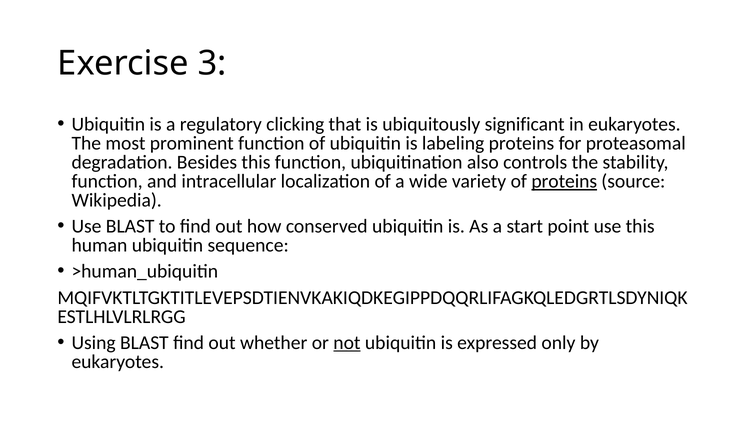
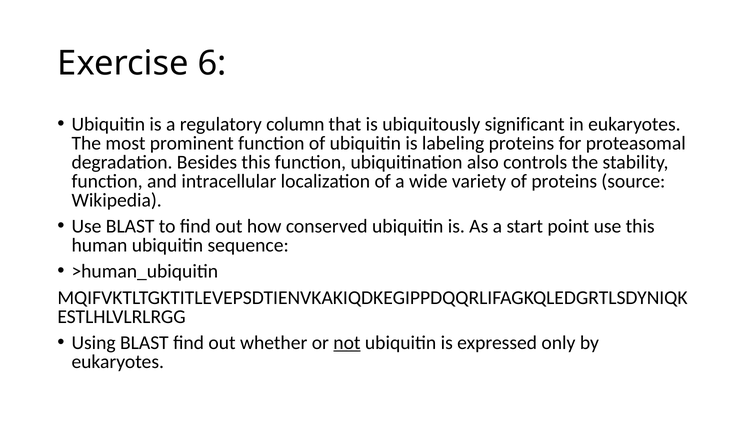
3: 3 -> 6 (212, 63)
clicking: clicking -> column (295, 124)
proteins underline: present -> none (564, 182)
